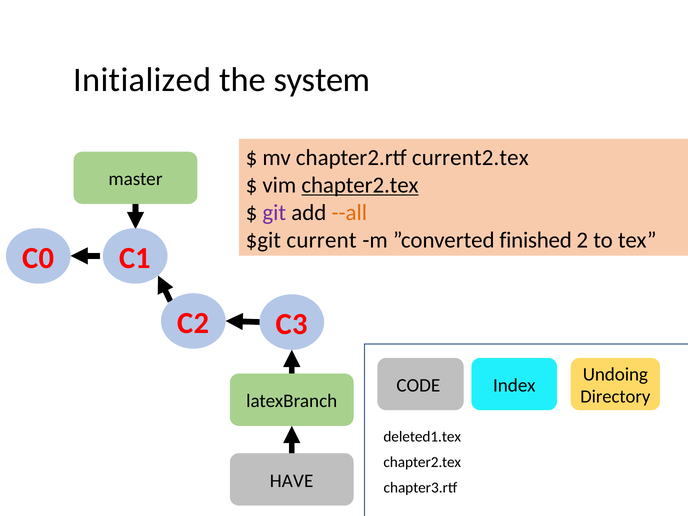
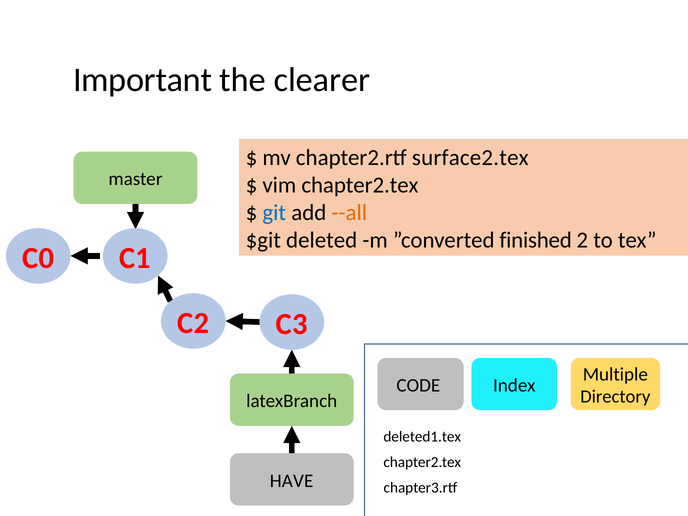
Initialized: Initialized -> Important (143, 80)
system: system -> clearer (322, 80)
current2.tex: current2.tex -> surface2.tex (470, 158)
chapter2.tex underline: present -> none (360, 185)
git colour: purple -> blue (274, 213)
current: current -> deleted (322, 240)
Undoing: Undoing -> Multiple (615, 374)
